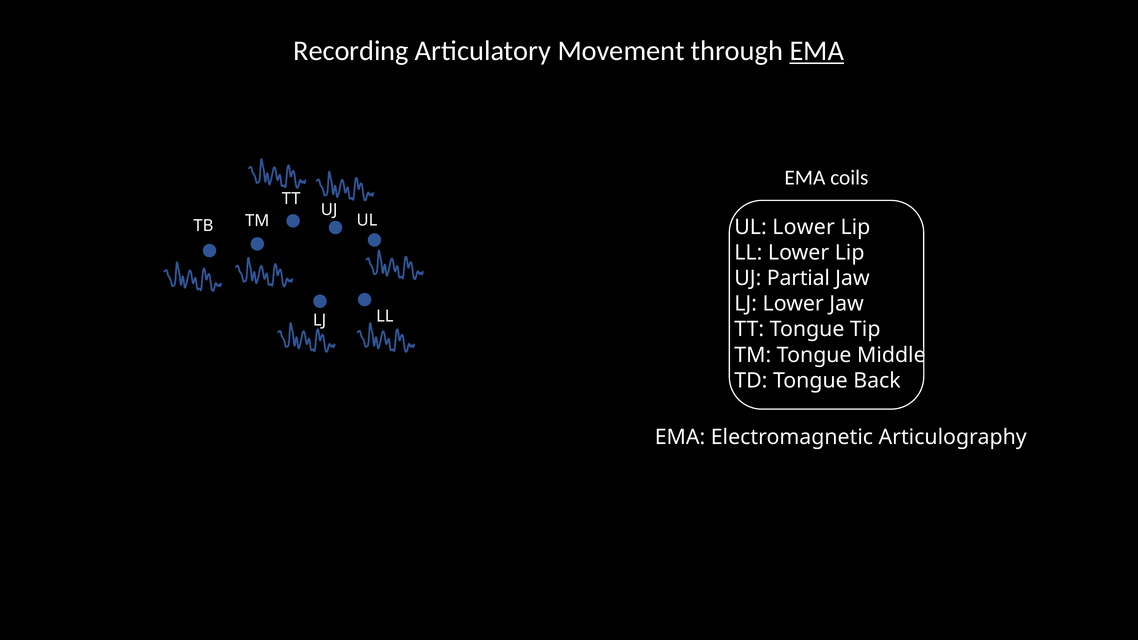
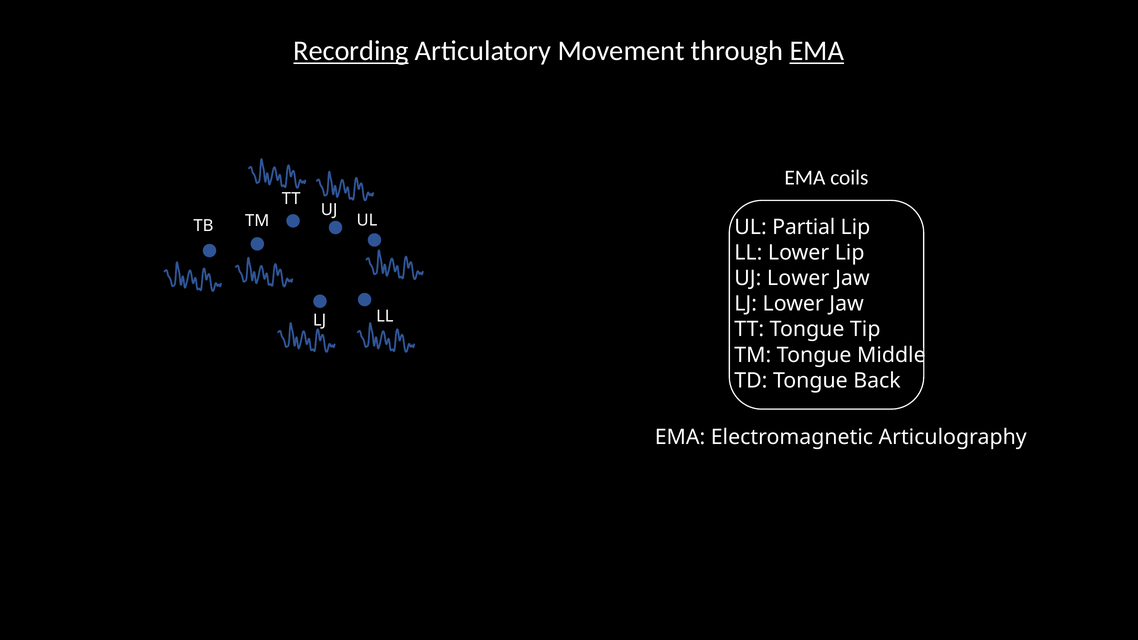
Recording underline: none -> present (351, 51)
UL Lower: Lower -> Partial (804, 227)
UJ Partial: Partial -> Lower (798, 278)
